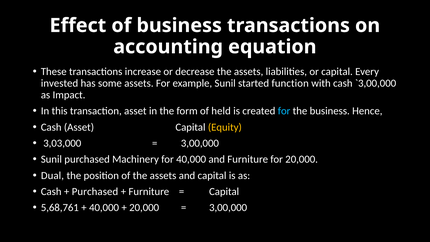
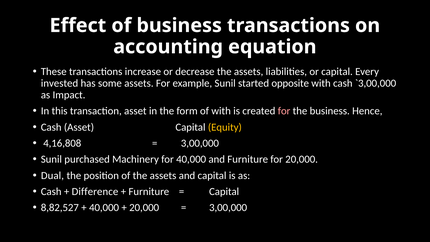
function: function -> opposite (290, 83)
of held: held -> with (221, 111)
for colour: light blue -> pink (284, 111)
3,03,000: 3,03,000 -> 4,16,808 (62, 143)
Purchased: Purchased -> Difference (95, 191)
5,68,761: 5,68,761 -> 8,82,527 (60, 208)
